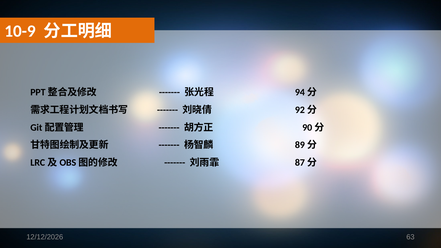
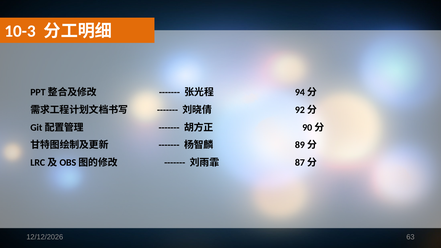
10-9: 10-9 -> 10-3 (20, 31)
